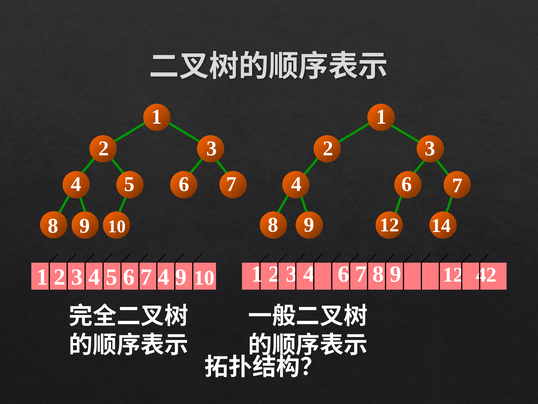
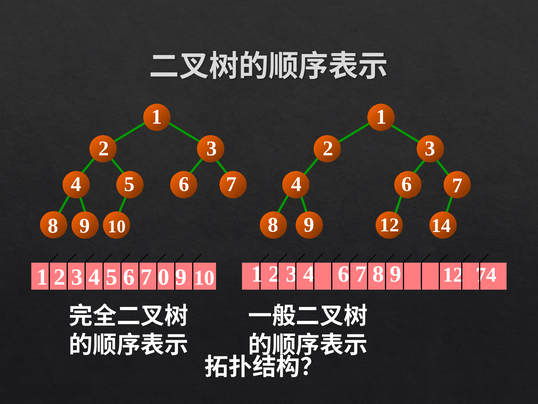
42: 42 -> 74 (486, 275)
7 4: 4 -> 0 (164, 277)
